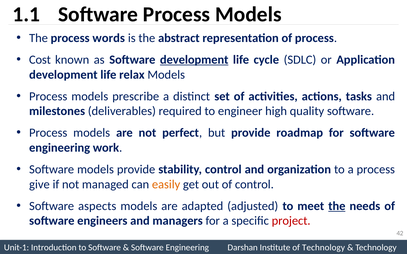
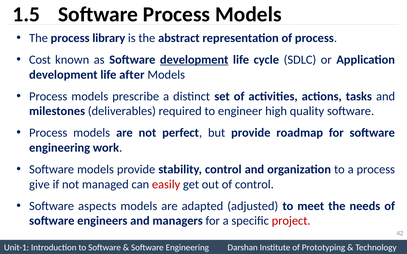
1.1: 1.1 -> 1.5 (26, 14)
words: words -> library (109, 38)
relax: relax -> after (132, 75)
easily colour: orange -> red (166, 185)
the underline: present -> none (337, 206)
of Technology: Technology -> Prototyping (324, 248)
